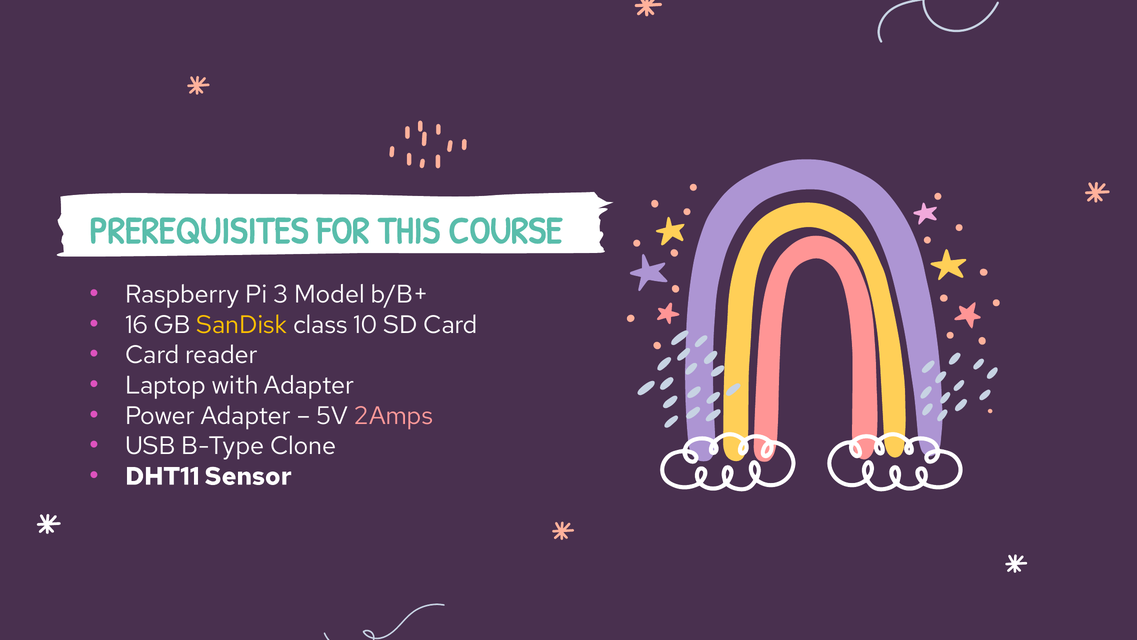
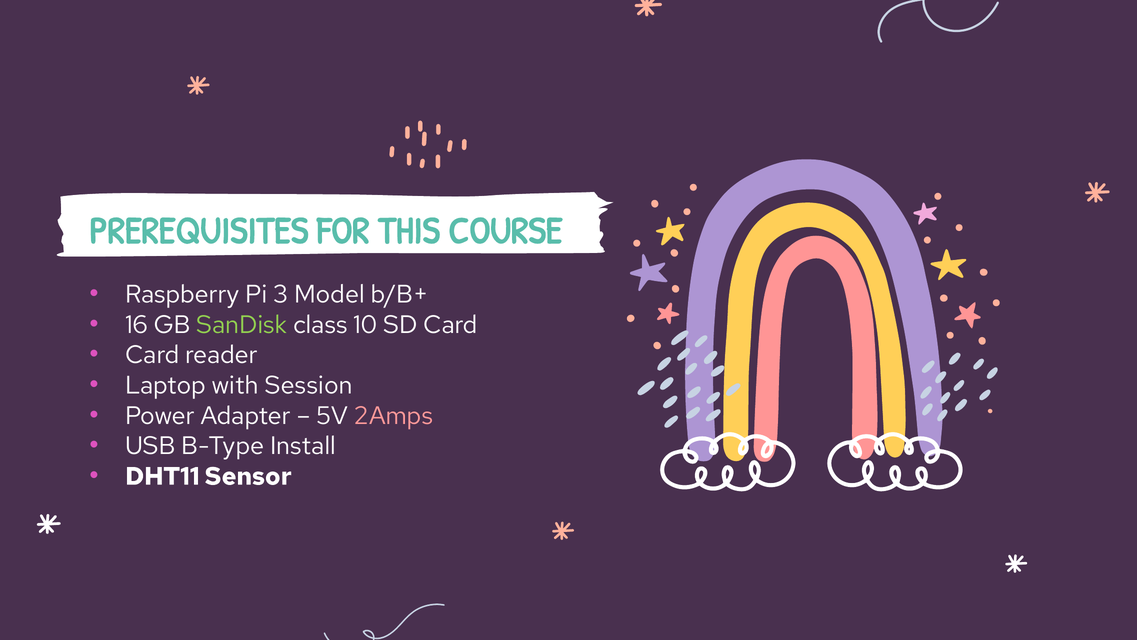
SanDisk colour: yellow -> light green (242, 325)
with Adapter: Adapter -> Session (309, 385)
Clone: Clone -> Install (303, 446)
